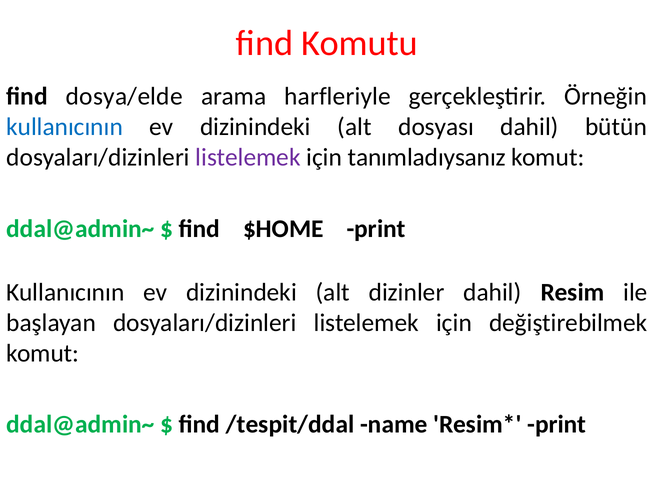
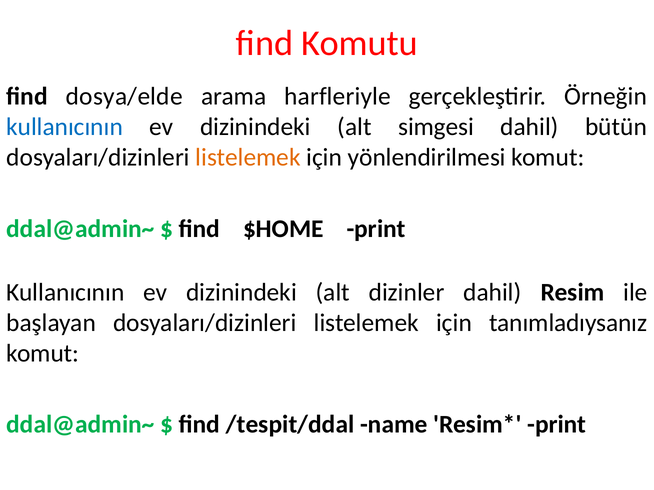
dosyası: dosyası -> simgesi (436, 127)
listelemek colour: purple -> orange (248, 158)
tanımladıysanız: tanımladıysanız -> yönlendirilmesi (427, 158)
değiştirebilmek: değiştirebilmek -> tanımladıysanız (568, 323)
